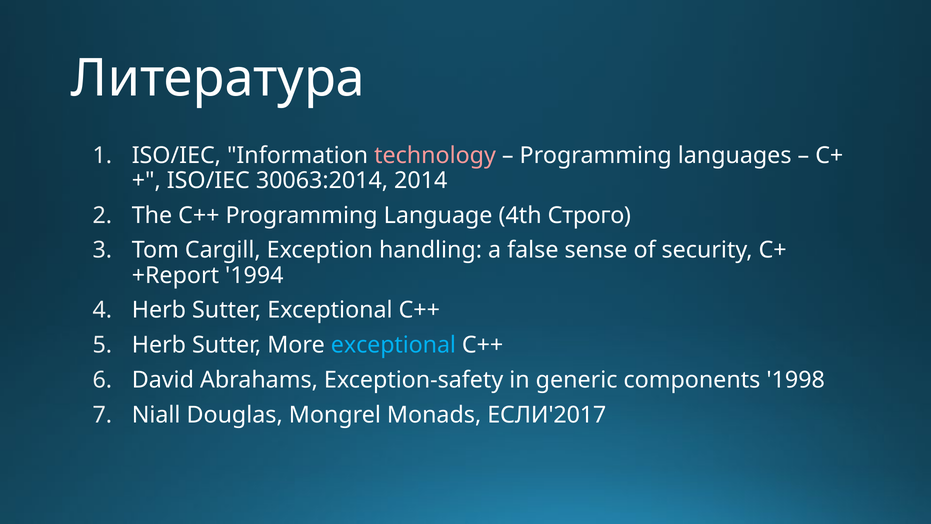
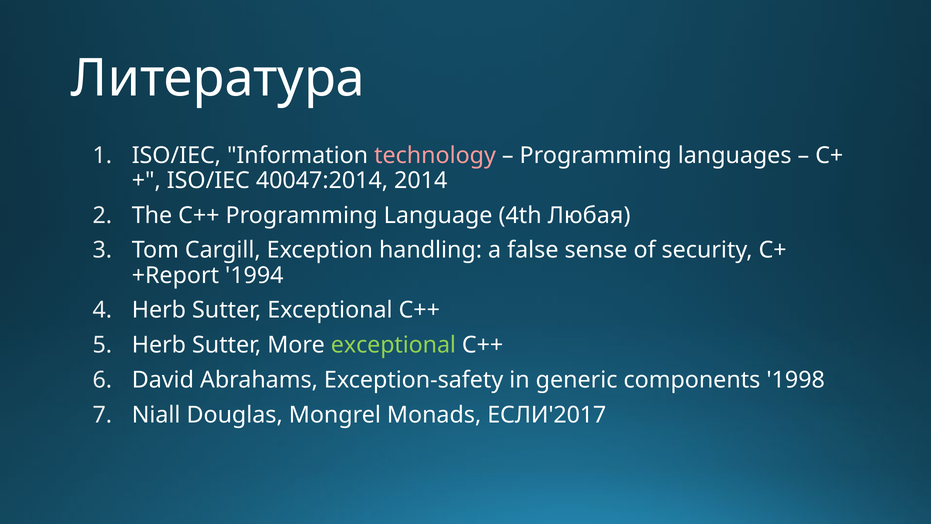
30063:2014: 30063:2014 -> 40047:2014 (322, 180)
Строго: Строго -> Любая (589, 215)
exceptional colour: light blue -> light green (393, 345)
